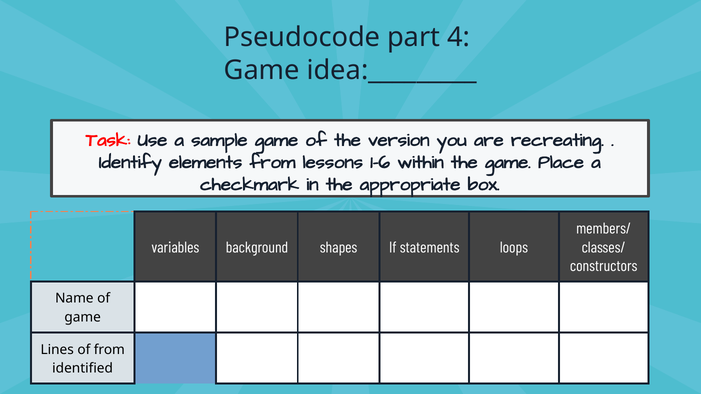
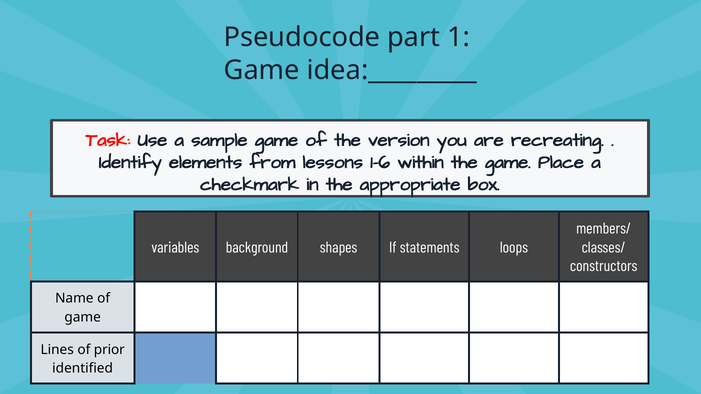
4: 4 -> 1 (459, 37)
of from: from -> prior (109, 350)
